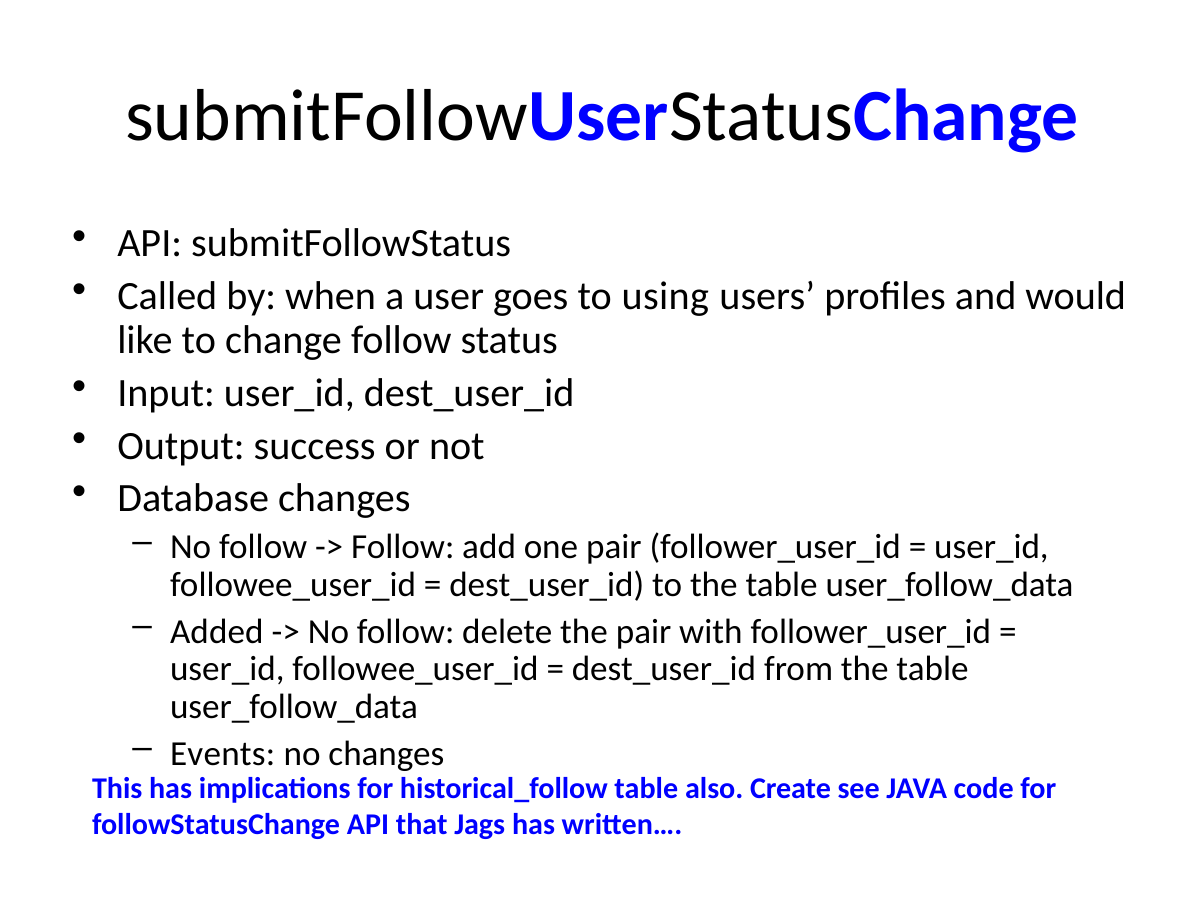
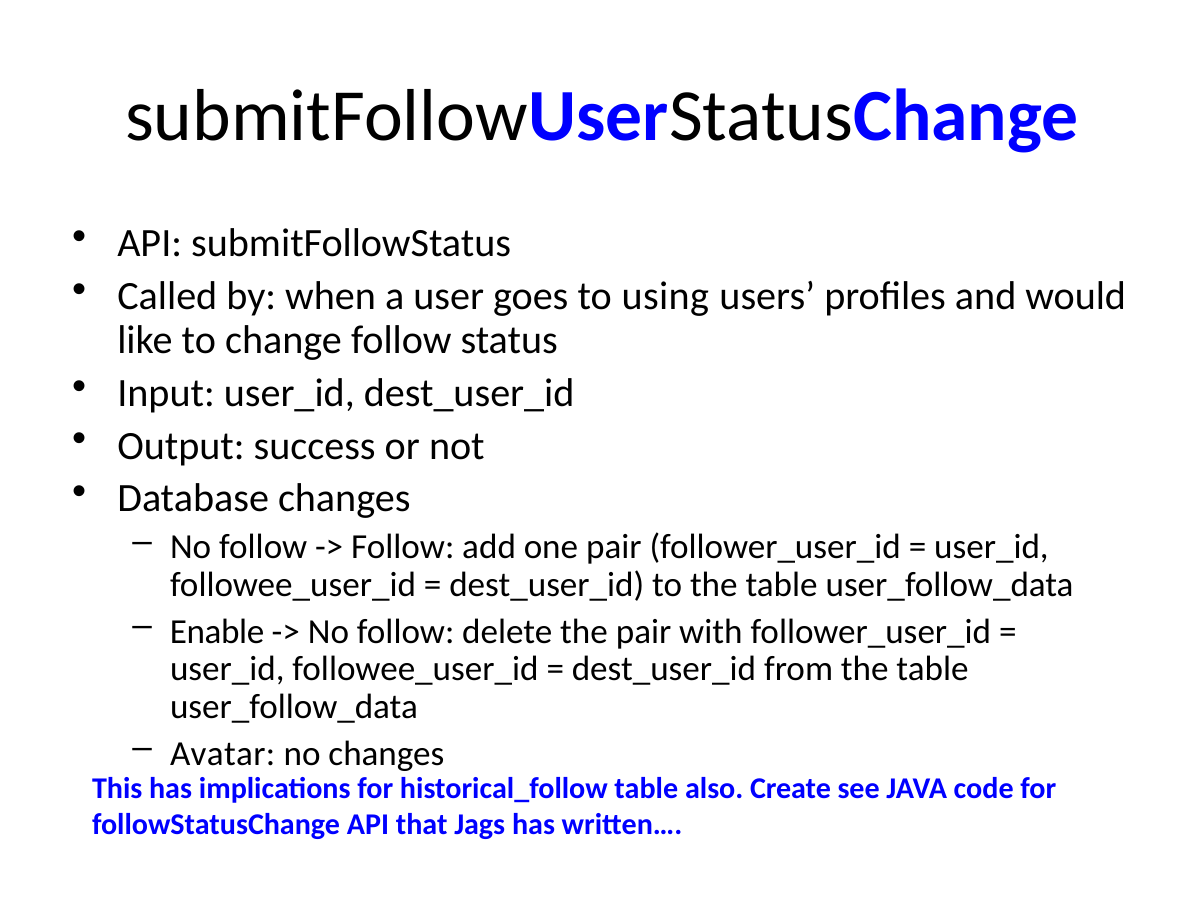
Added: Added -> Enable (217, 631)
Events: Events -> Avatar (223, 754)
